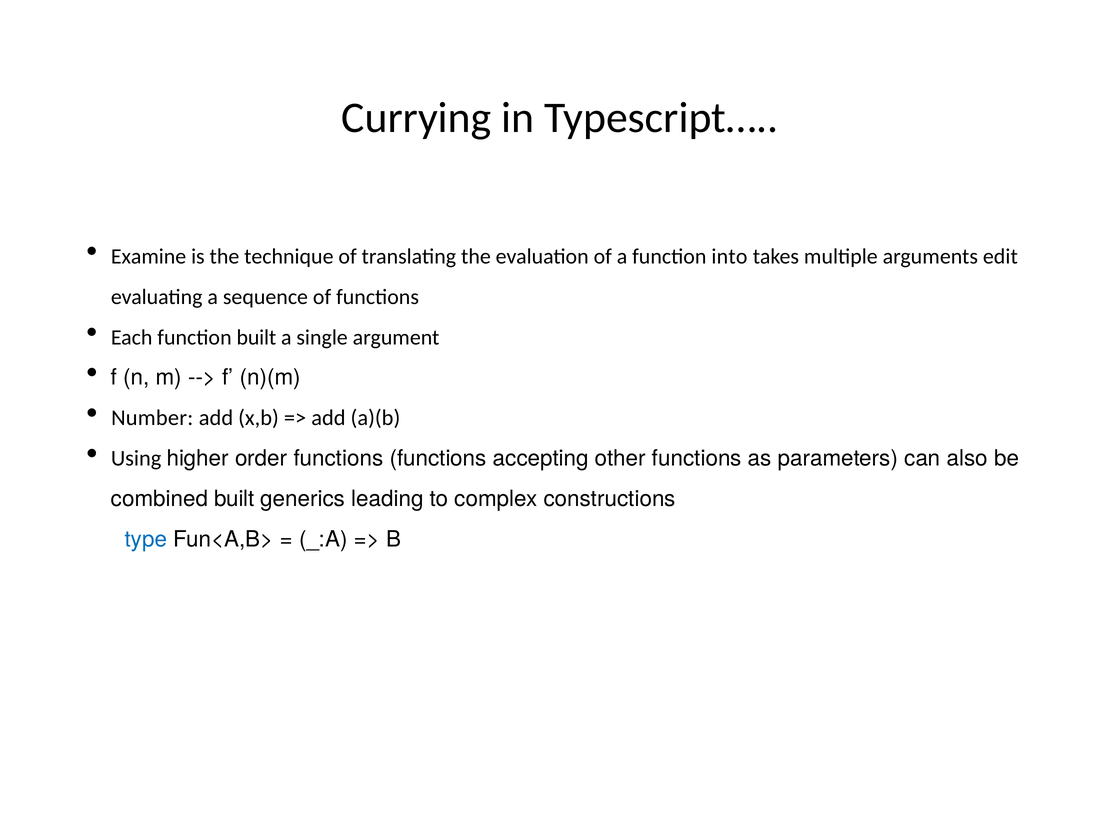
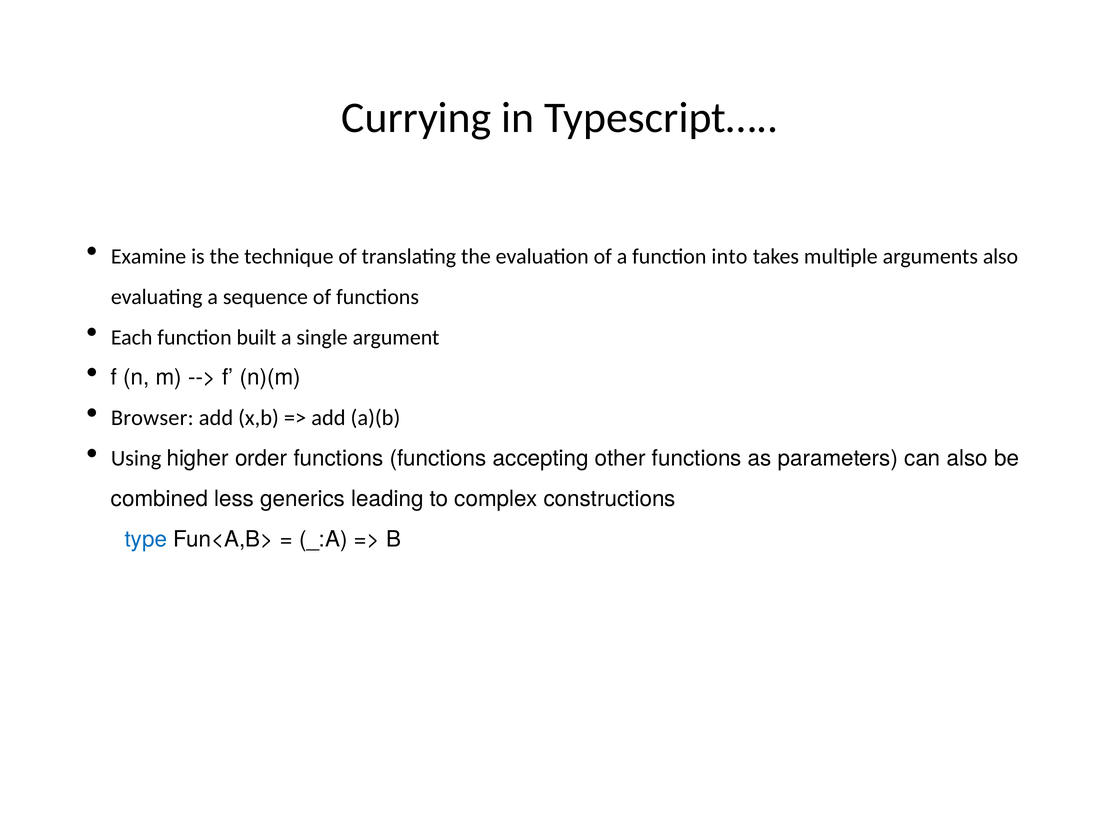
arguments edit: edit -> also (1000, 256)
Number: Number -> Browser (152, 418)
combined built: built -> less (234, 499)
